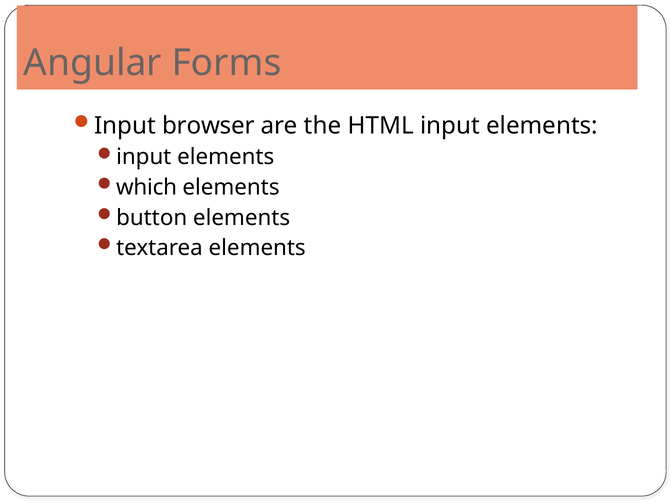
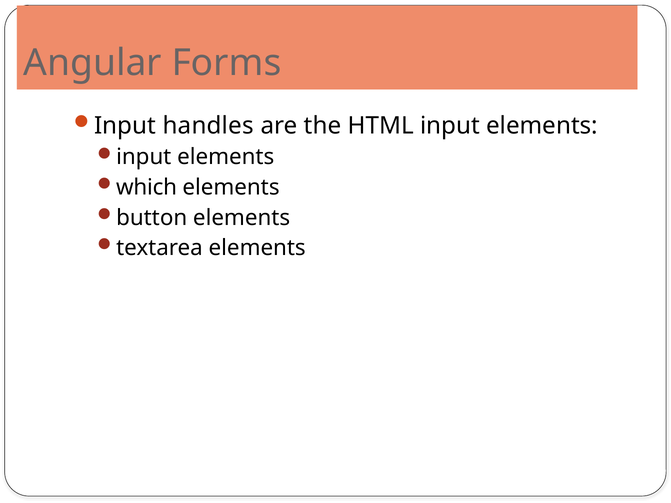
browser: browser -> handles (208, 126)
